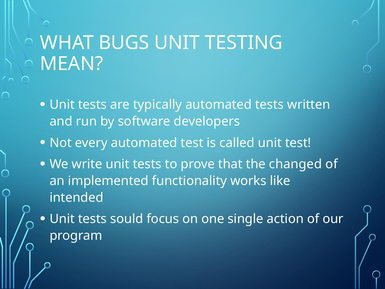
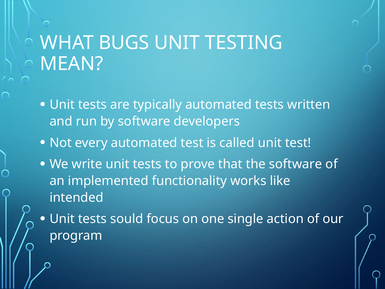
the changed: changed -> software (296, 164)
